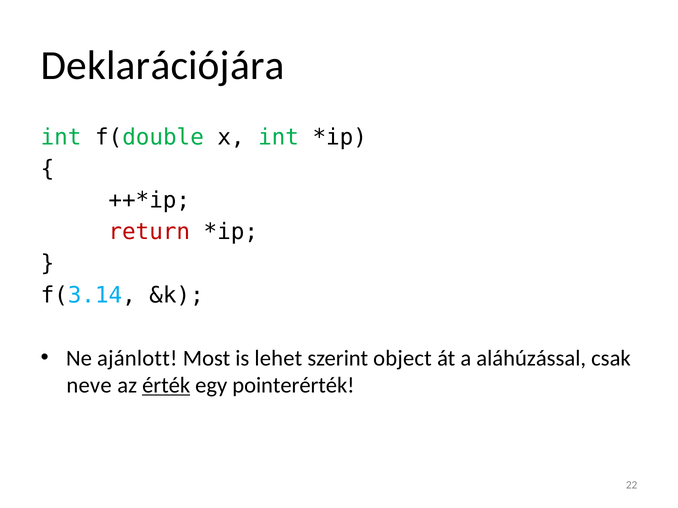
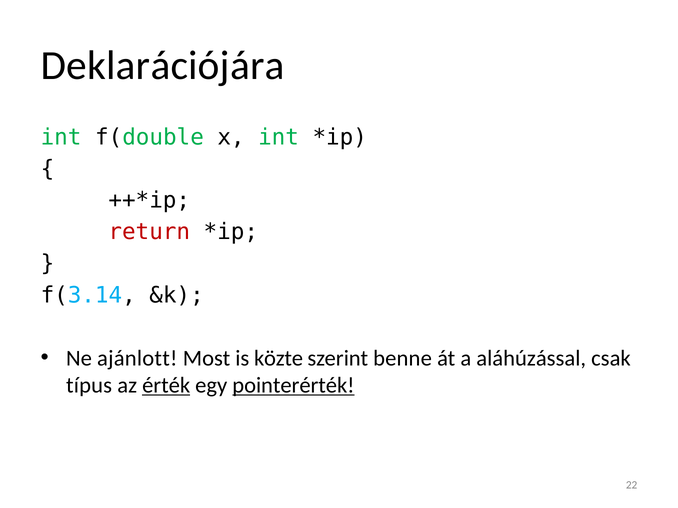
lehet: lehet -> közte (279, 359)
object: object -> benne (403, 359)
neve: neve -> típus (89, 386)
pointerérték underline: none -> present (293, 386)
